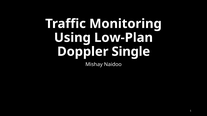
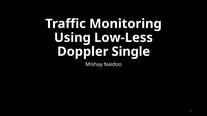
Low-Plan: Low-Plan -> Low-Less (124, 38)
